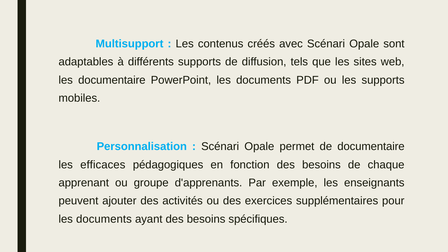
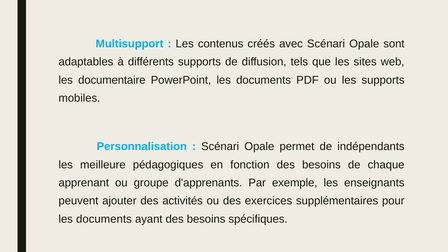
de documentaire: documentaire -> indépendants (371, 147)
efficaces: efficaces -> meilleure (103, 165)
